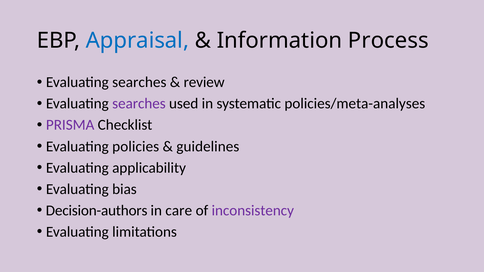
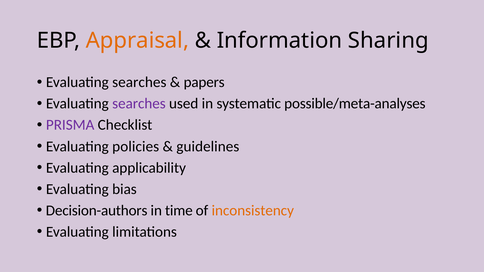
Appraisal colour: blue -> orange (137, 41)
Process: Process -> Sharing (388, 41)
review: review -> papers (204, 82)
policies/meta-analyses: policies/meta-analyses -> possible/meta-analyses (355, 104)
care: care -> time (179, 211)
inconsistency colour: purple -> orange (253, 211)
